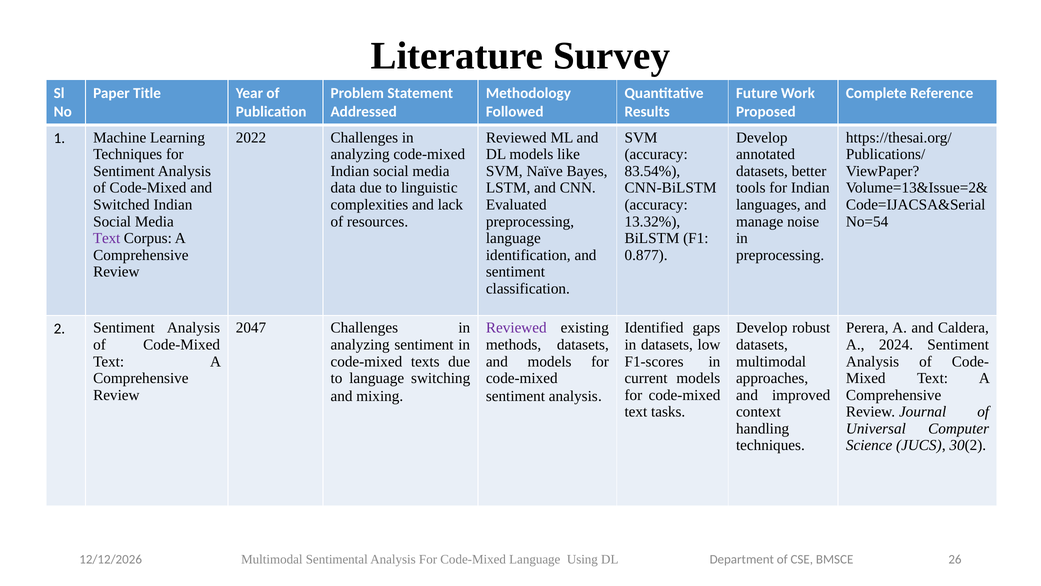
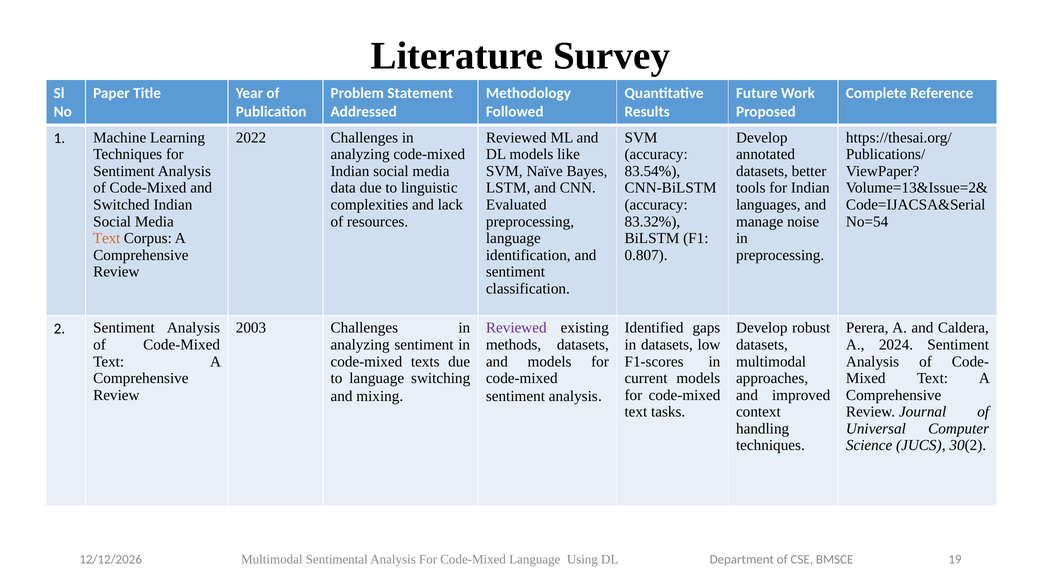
13.32%: 13.32% -> 83.32% (652, 221)
Text colour: purple -> orange (107, 238)
0.877: 0.877 -> 0.807 (646, 255)
2047: 2047 -> 2003 (251, 328)
26: 26 -> 19 (955, 559)
